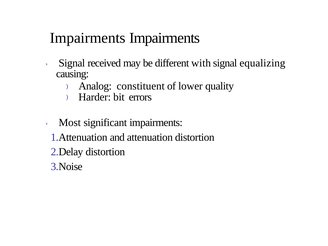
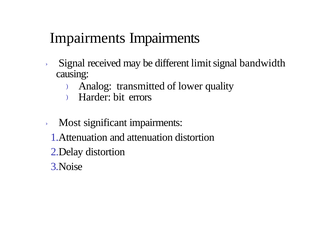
with: with -> limit (201, 63)
equalizing: equalizing -> bandwidth (262, 63)
constituent: constituent -> transmitted (141, 86)
